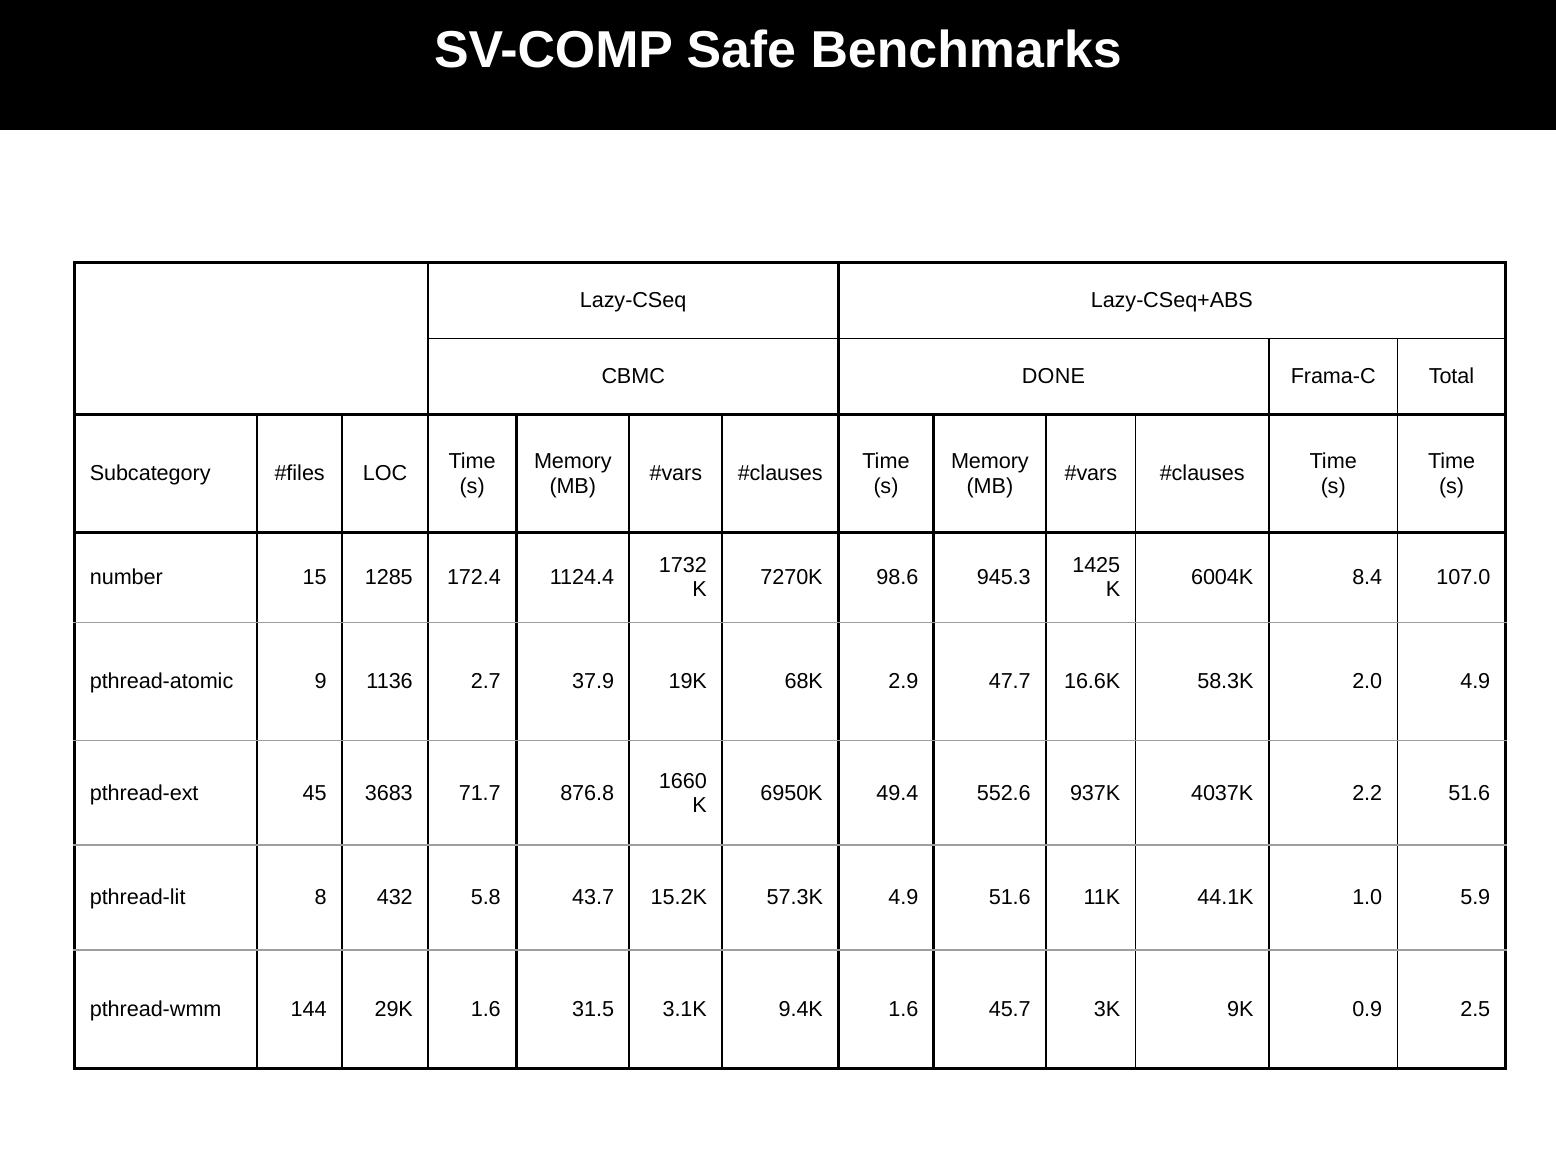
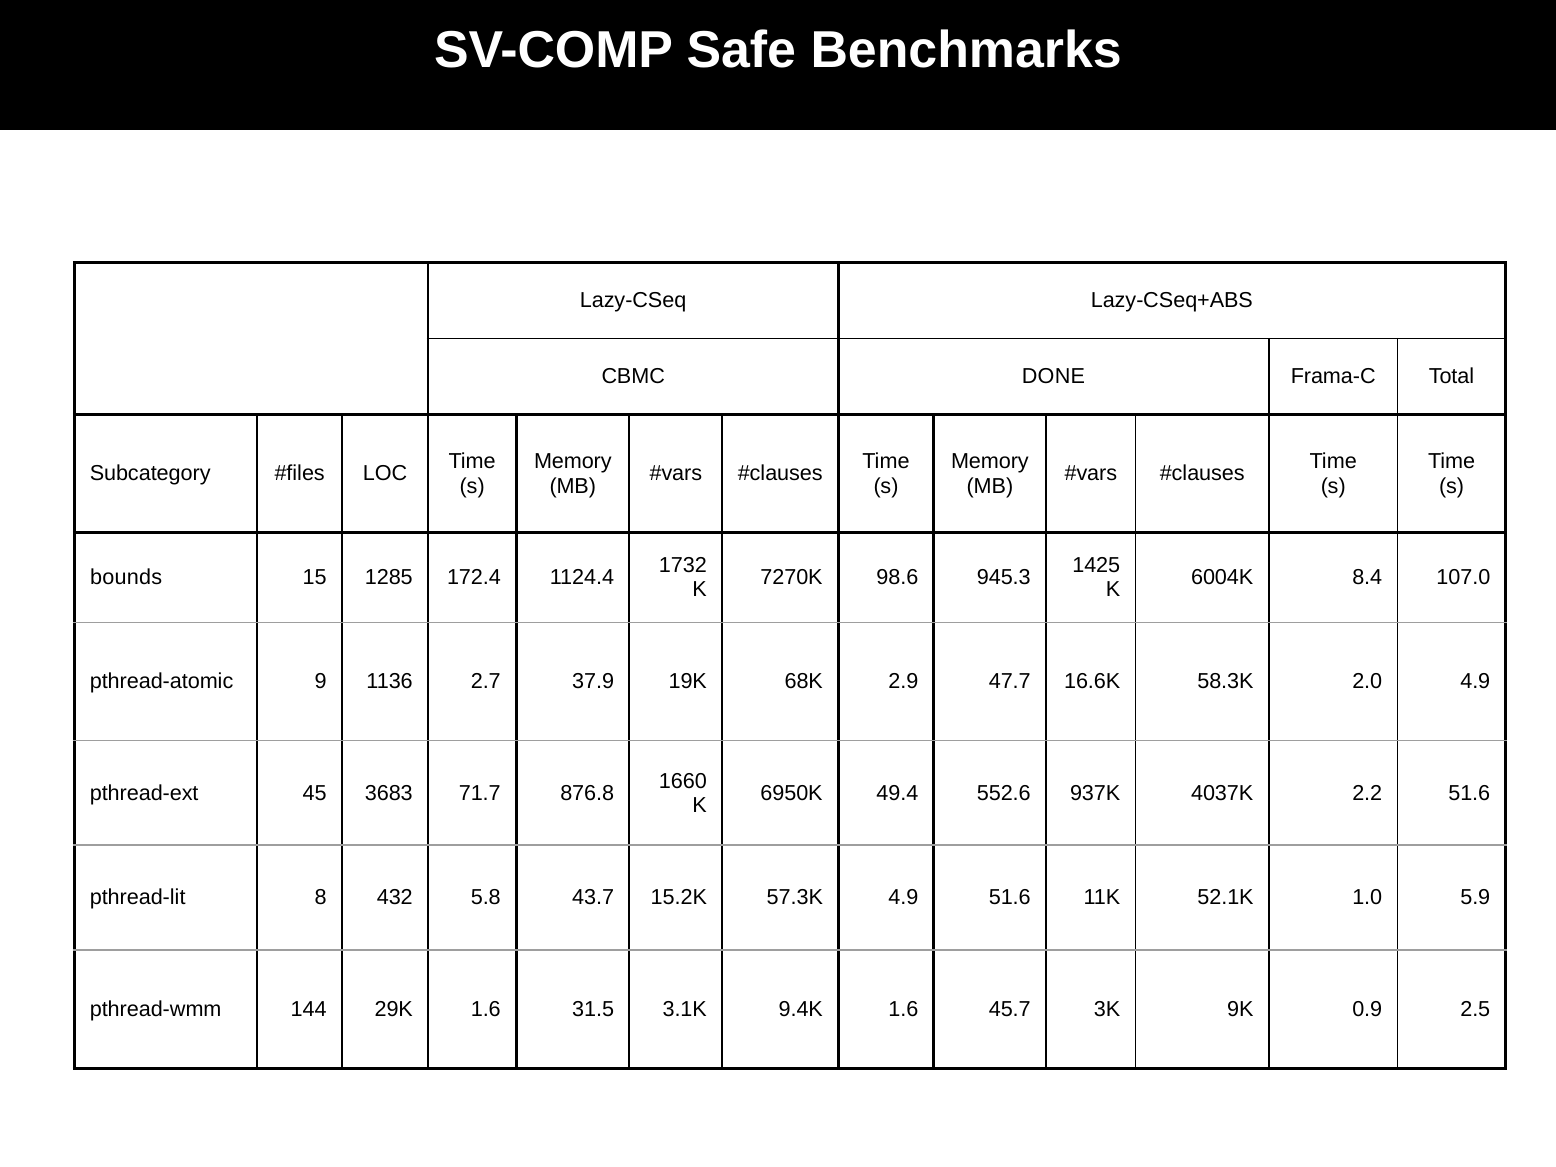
number: number -> bounds (126, 578)
44.1K: 44.1K -> 52.1K (1226, 898)
